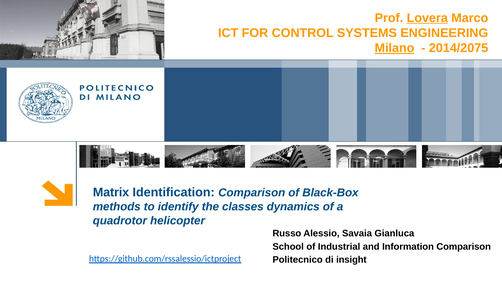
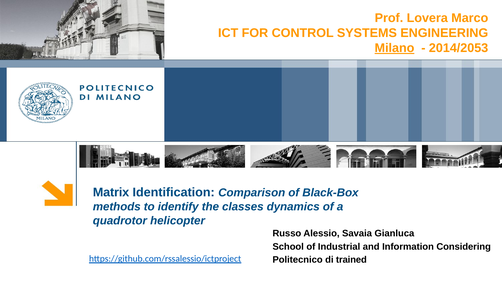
Lovera underline: present -> none (427, 18)
2014/2075: 2014/2075 -> 2014/2053 (459, 48)
Information Comparison: Comparison -> Considering (464, 247)
insight: insight -> trained (351, 260)
